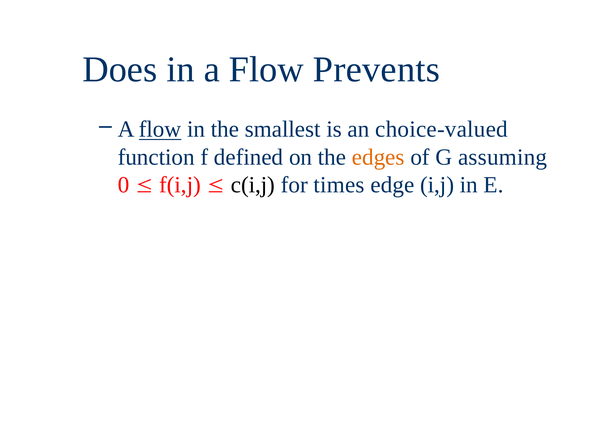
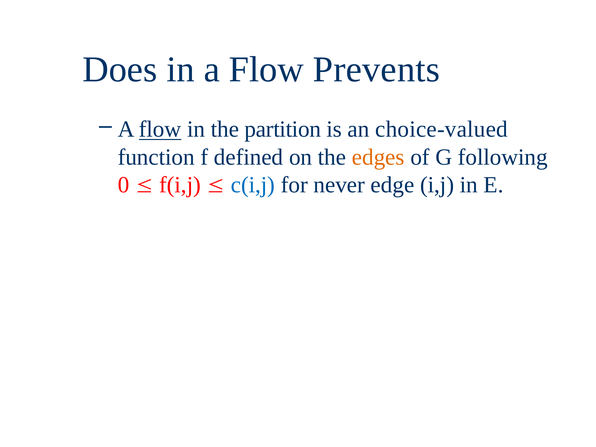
smallest: smallest -> partition (283, 129)
assuming: assuming -> following (503, 157)
c(i,j colour: black -> blue (253, 185)
times: times -> never (339, 185)
